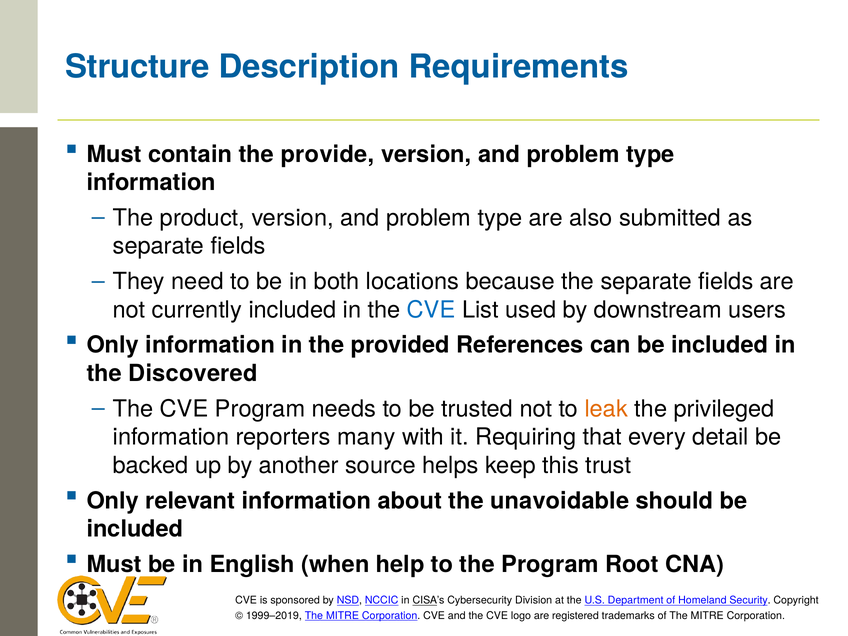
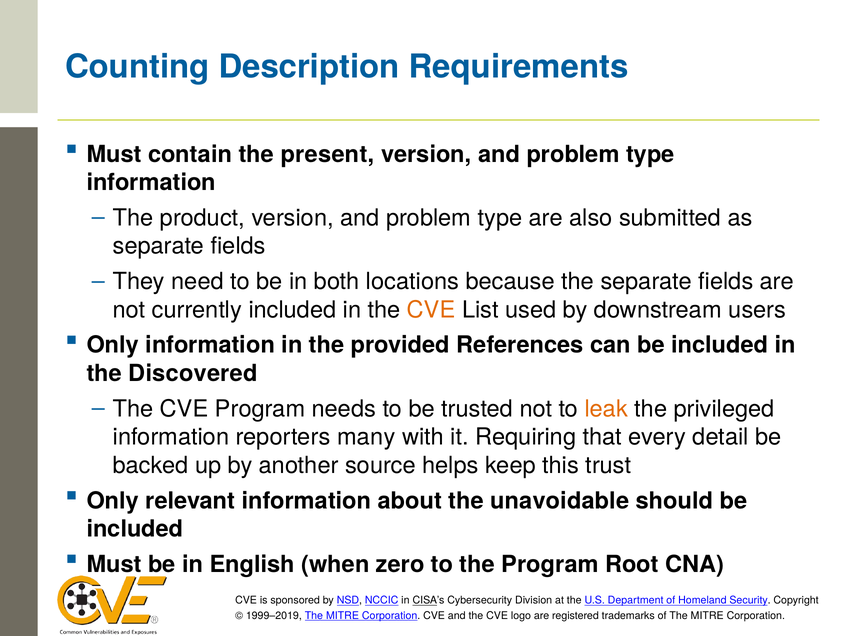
Structure: Structure -> Counting (137, 67)
provide: provide -> present (328, 154)
CVE colour: blue -> orange (431, 310)
help: help -> zero (400, 564)
